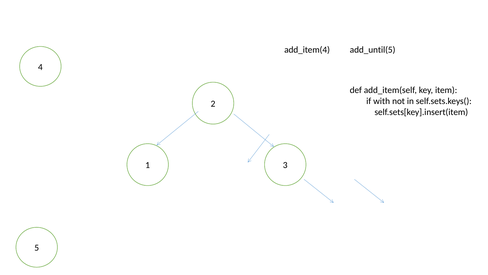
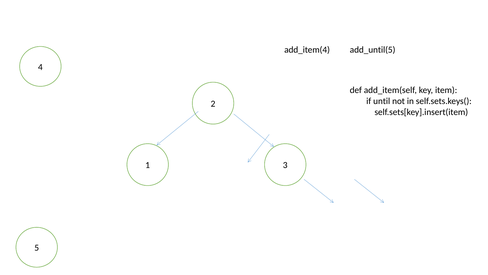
with: with -> until (382, 101)
